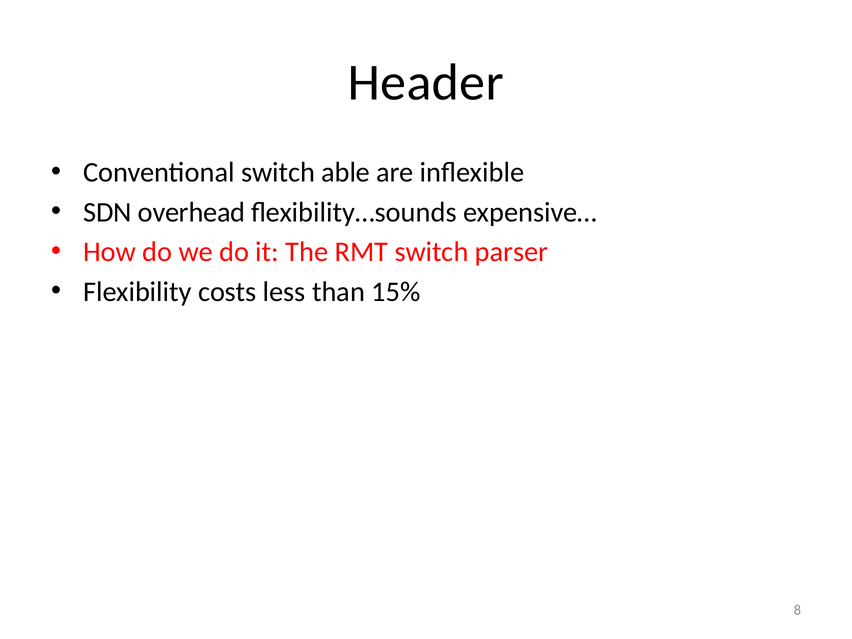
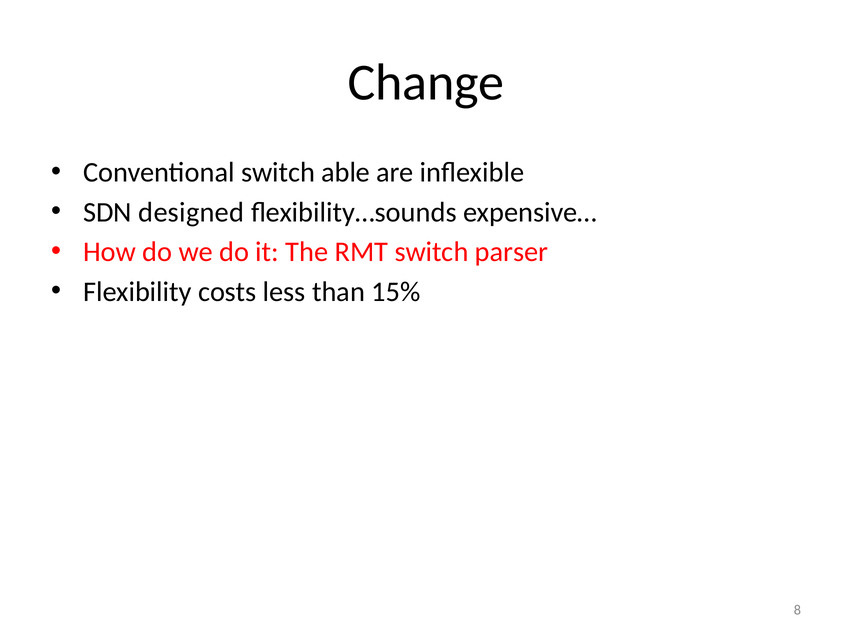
Header: Header -> Change (426, 82)
overhead: overhead -> designed (191, 212)
